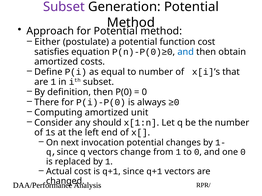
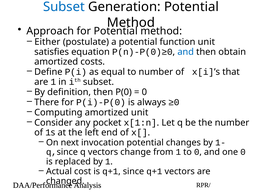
Subset colour: purple -> blue (64, 7)
function cost: cost -> unit (206, 42)
should: should -> pocket (107, 123)
